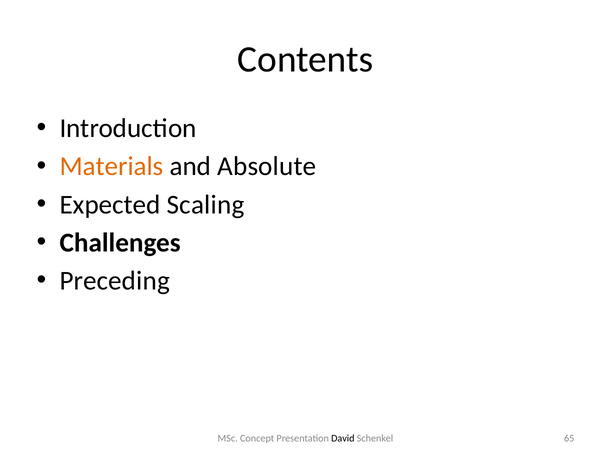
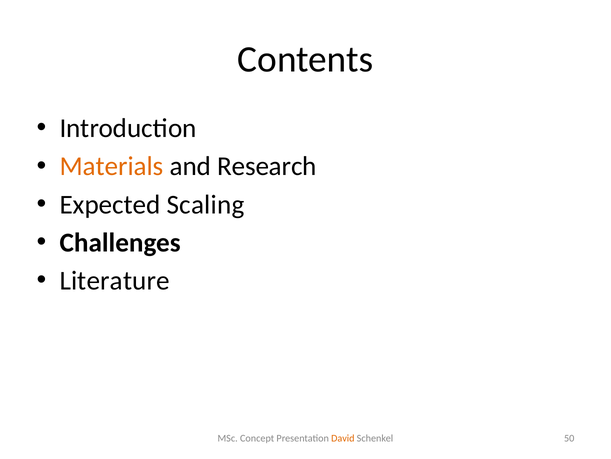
Absolute: Absolute -> Research (267, 166)
Preceding: Preceding -> Literature (115, 280)
David colour: black -> orange (343, 438)
65: 65 -> 50 (569, 438)
